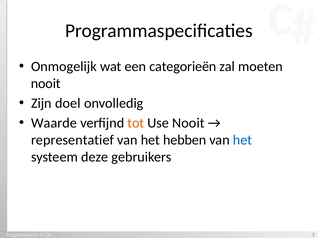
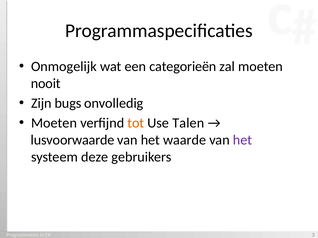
doel: doel -> bugs (68, 103)
Waarde: Waarde -> Moeten (54, 123)
Use Nooit: Nooit -> Talen (188, 123)
representatief: representatief -> lusvoorwaarde (73, 140)
hebben: hebben -> waarde (185, 140)
het colour: blue -> purple (242, 140)
